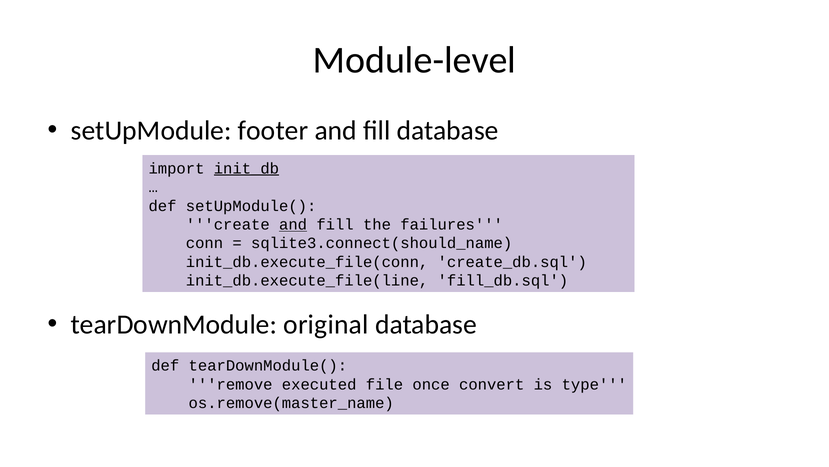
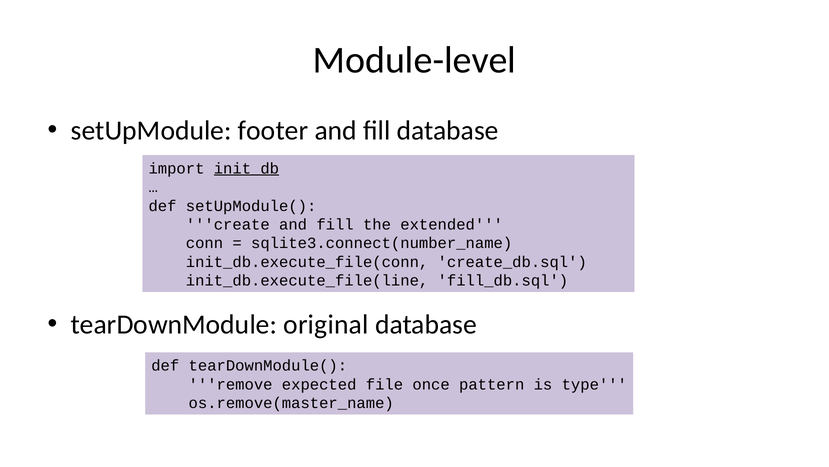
and underline: present -> none (293, 224)
failures: failures -> extended (452, 224)
sqlite3.connect(should_name: sqlite3.connect(should_name -> sqlite3.connect(number_name (382, 243)
executed: executed -> expected (319, 384)
convert: convert -> pattern (492, 384)
